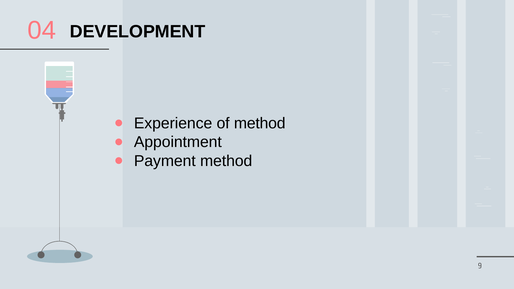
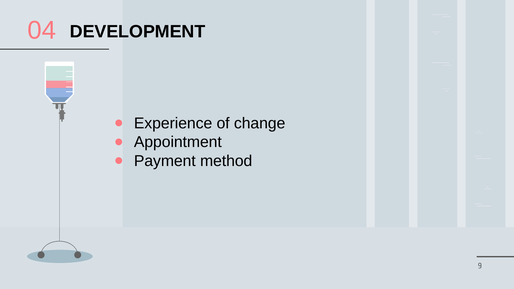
of method: method -> change (260, 123)
